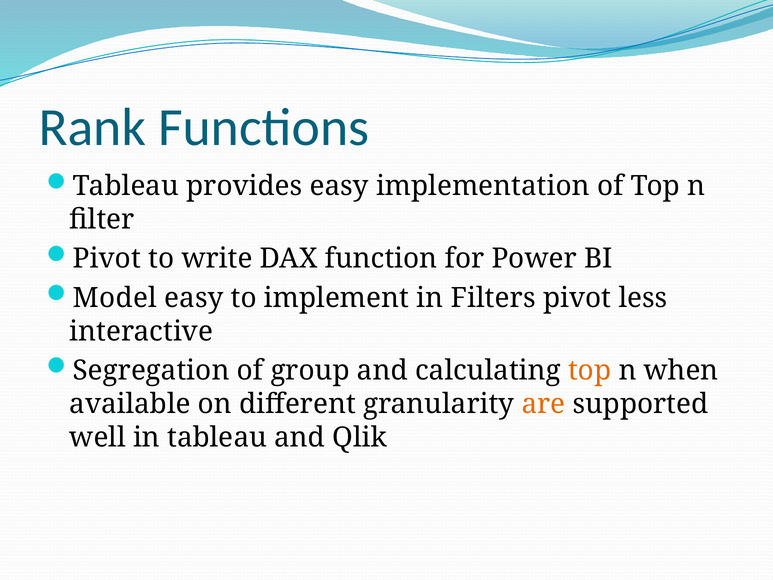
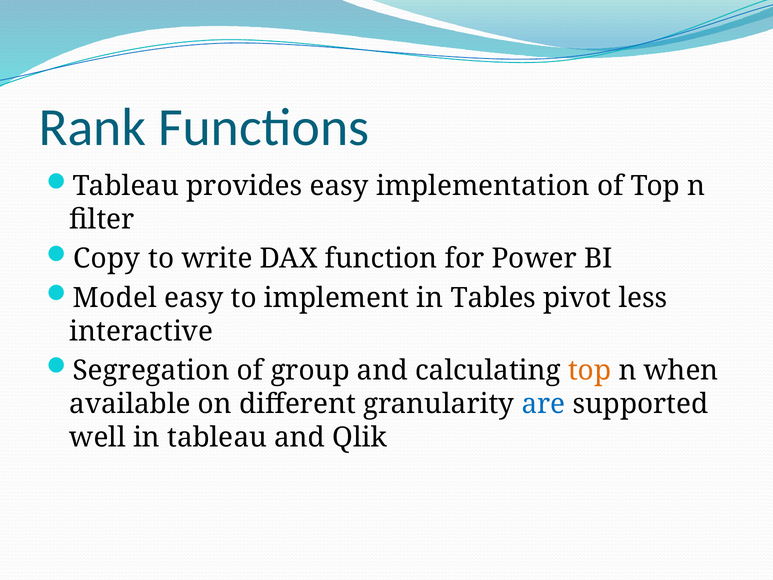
Pivot: Pivot -> Copy (107, 259)
Filters: Filters -> Tables (493, 298)
are colour: orange -> blue (543, 404)
